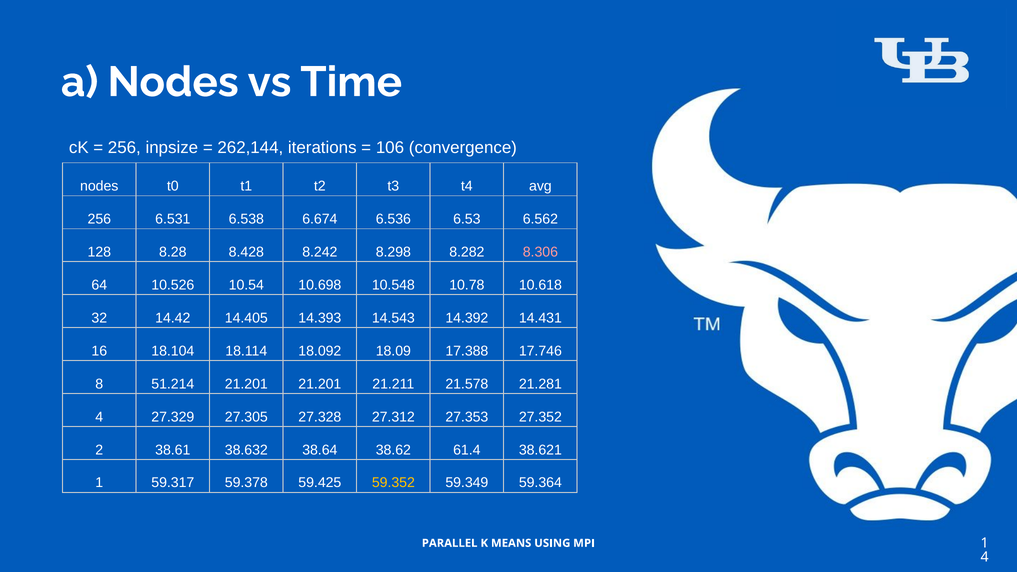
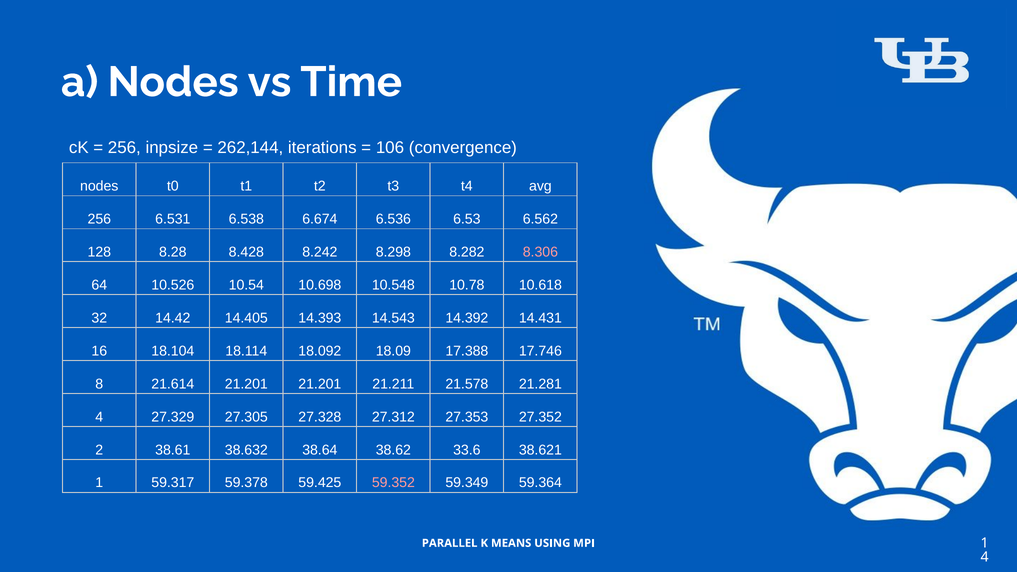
51.214: 51.214 -> 21.614 (173, 384)
61.4: 61.4 -> 33.6 (467, 450)
59.352 colour: yellow -> pink (393, 483)
